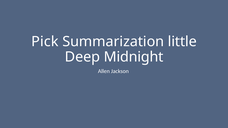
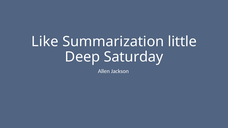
Pick: Pick -> Like (45, 42)
Midnight: Midnight -> Saturday (133, 57)
